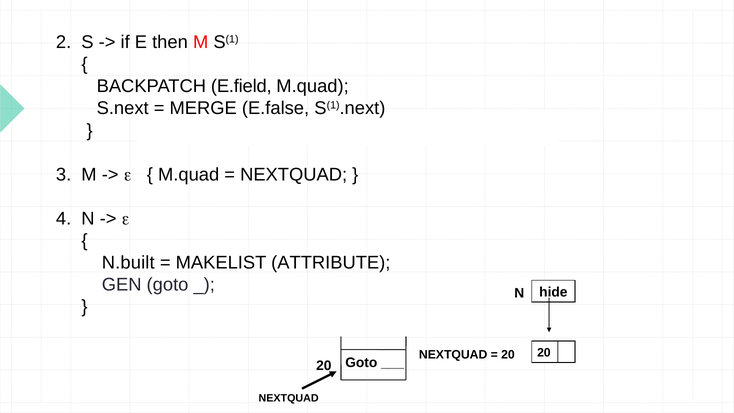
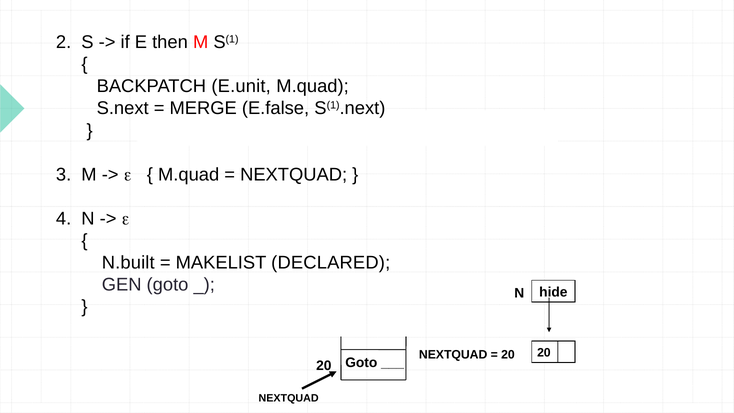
E.field: E.field -> E.unit (241, 86)
ATTRIBUTE: ATTRIBUTE -> DECLARED (331, 263)
